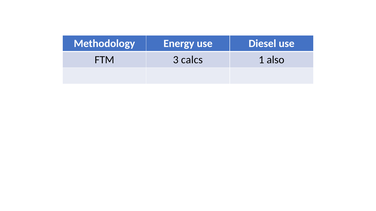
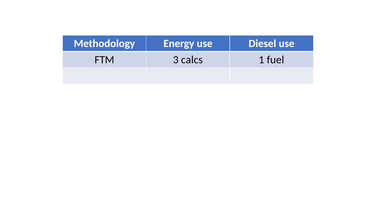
also: also -> fuel (275, 60)
